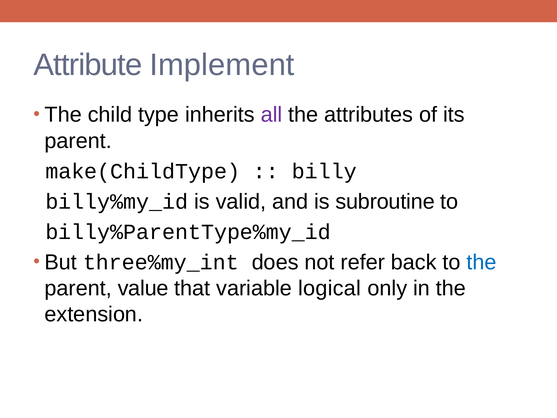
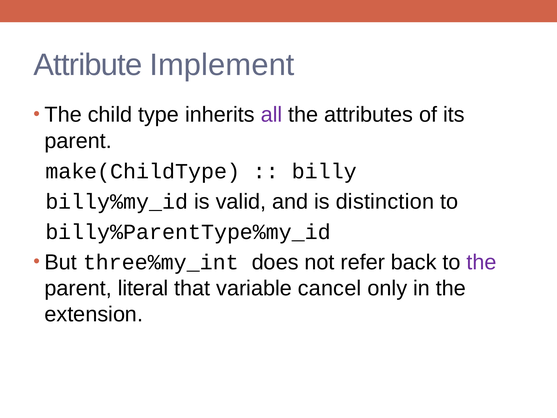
subroutine: subroutine -> distinction (385, 201)
the colour: blue -> purple (482, 262)
value: value -> literal (143, 288)
logical: logical -> cancel (330, 288)
